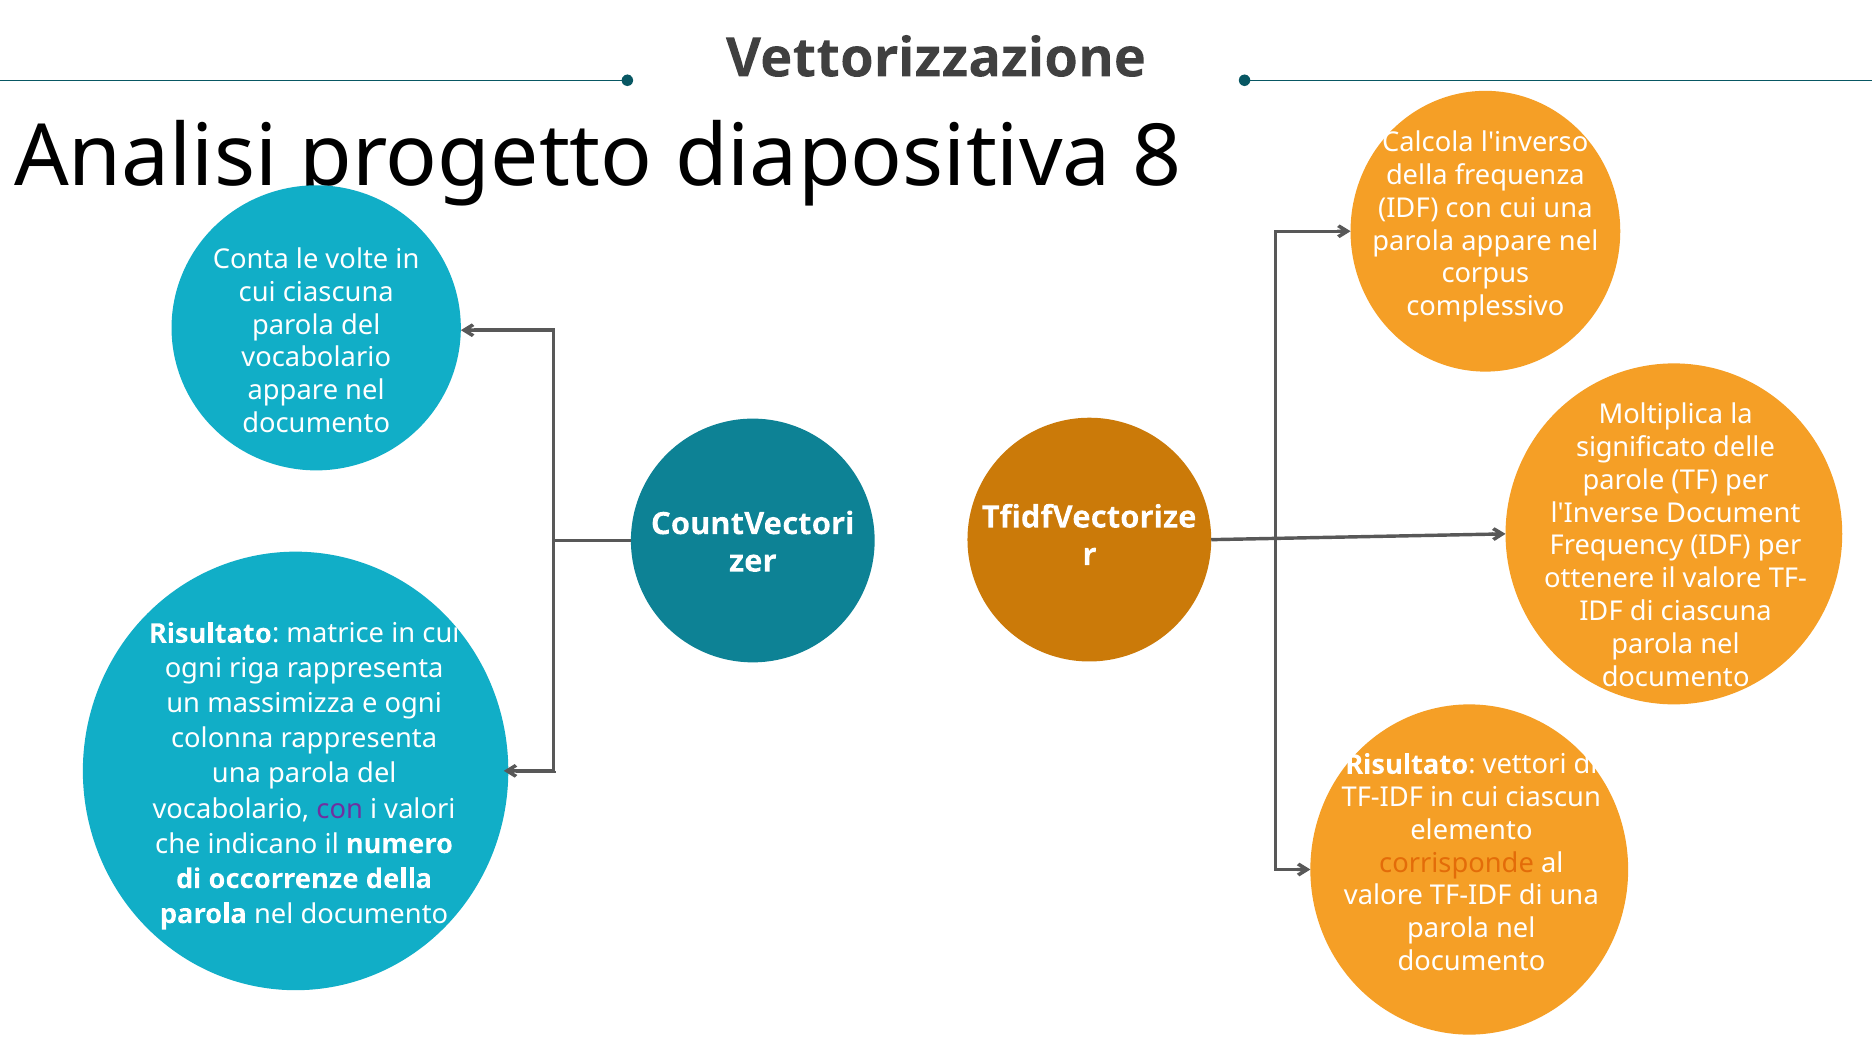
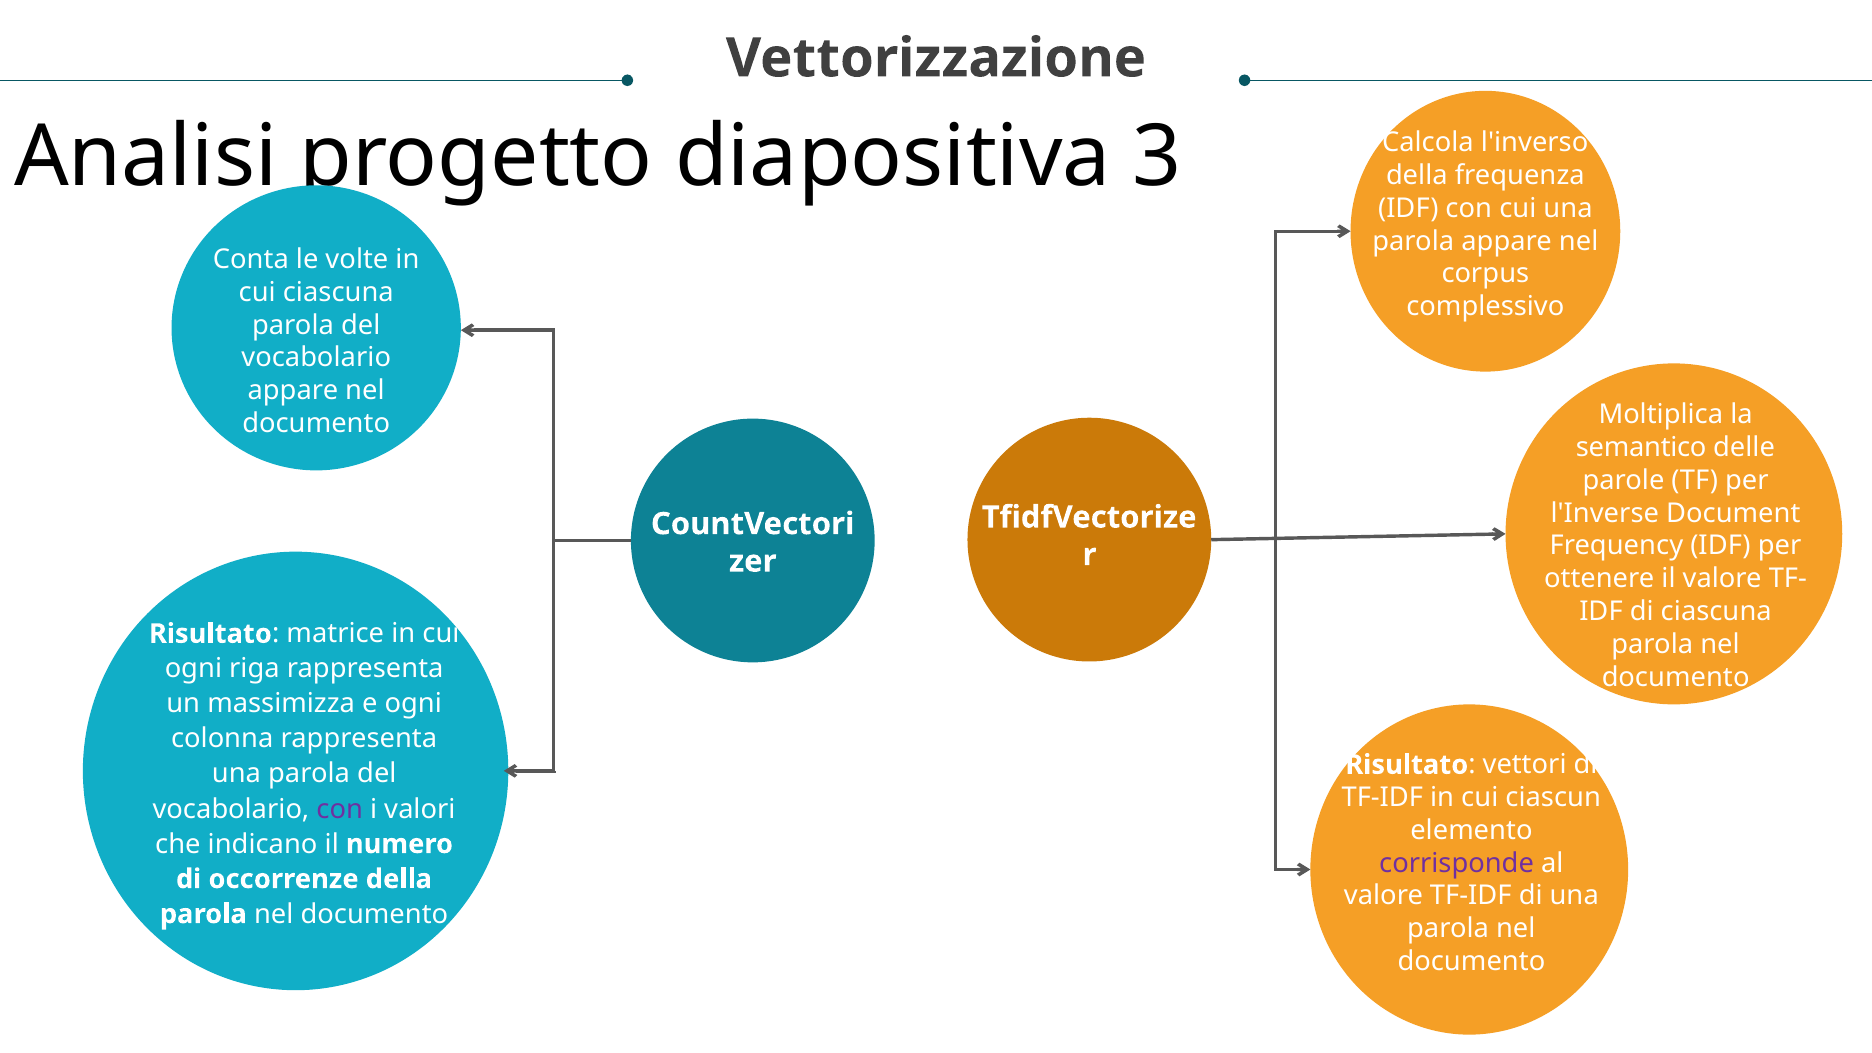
8: 8 -> 3 (1158, 157)
significato: significato -> semantico (1641, 448)
corrisponde colour: orange -> purple (1457, 863)
